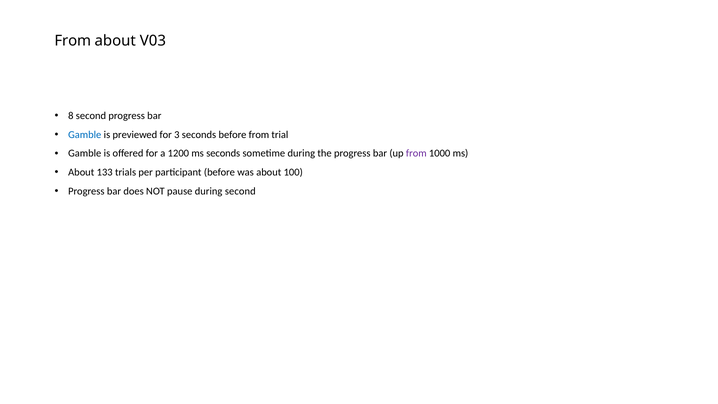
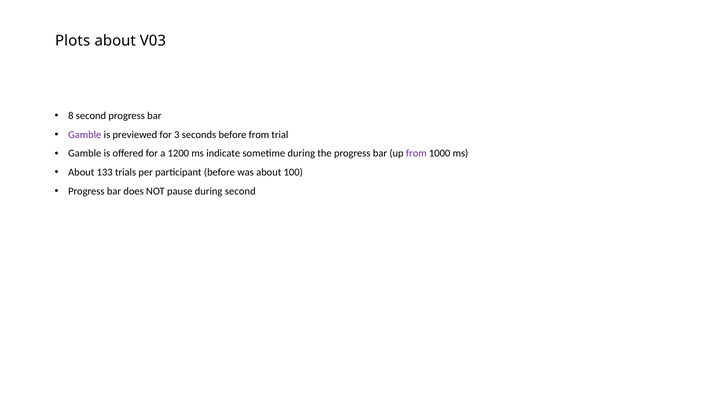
From: From -> Plots (73, 41)
Gamble colour: blue -> purple (85, 135)
ms seconds: seconds -> indicate (223, 153)
